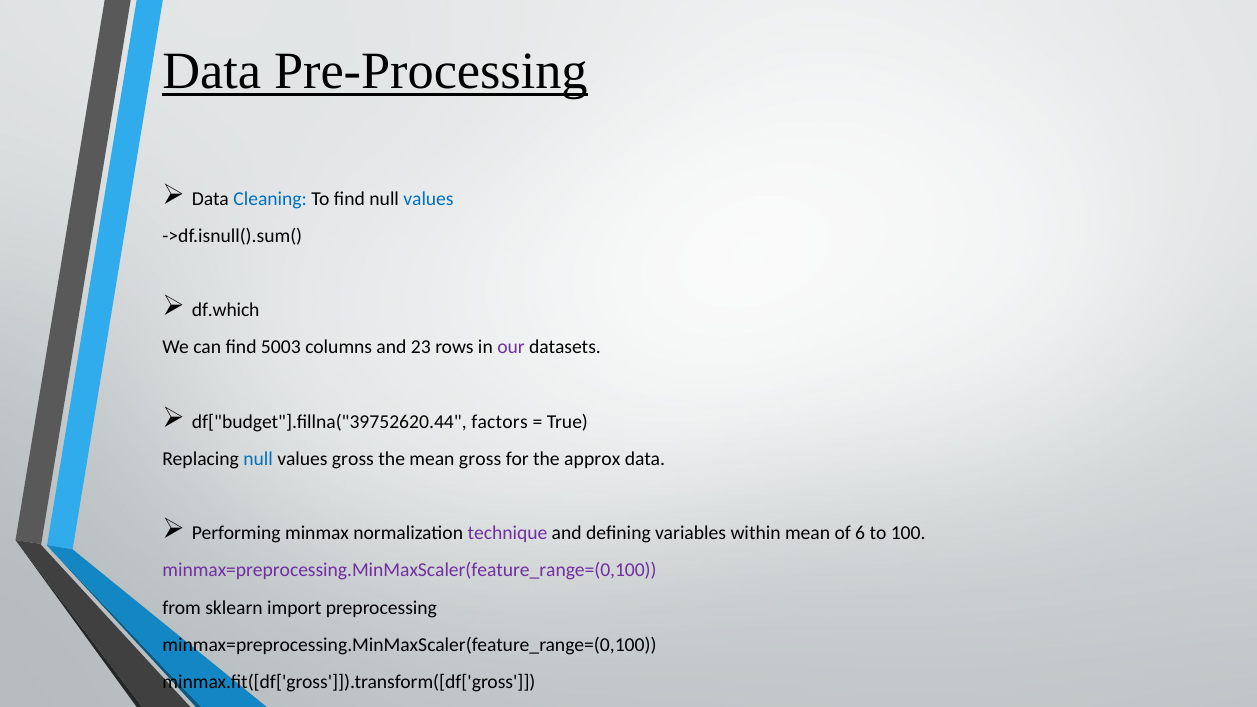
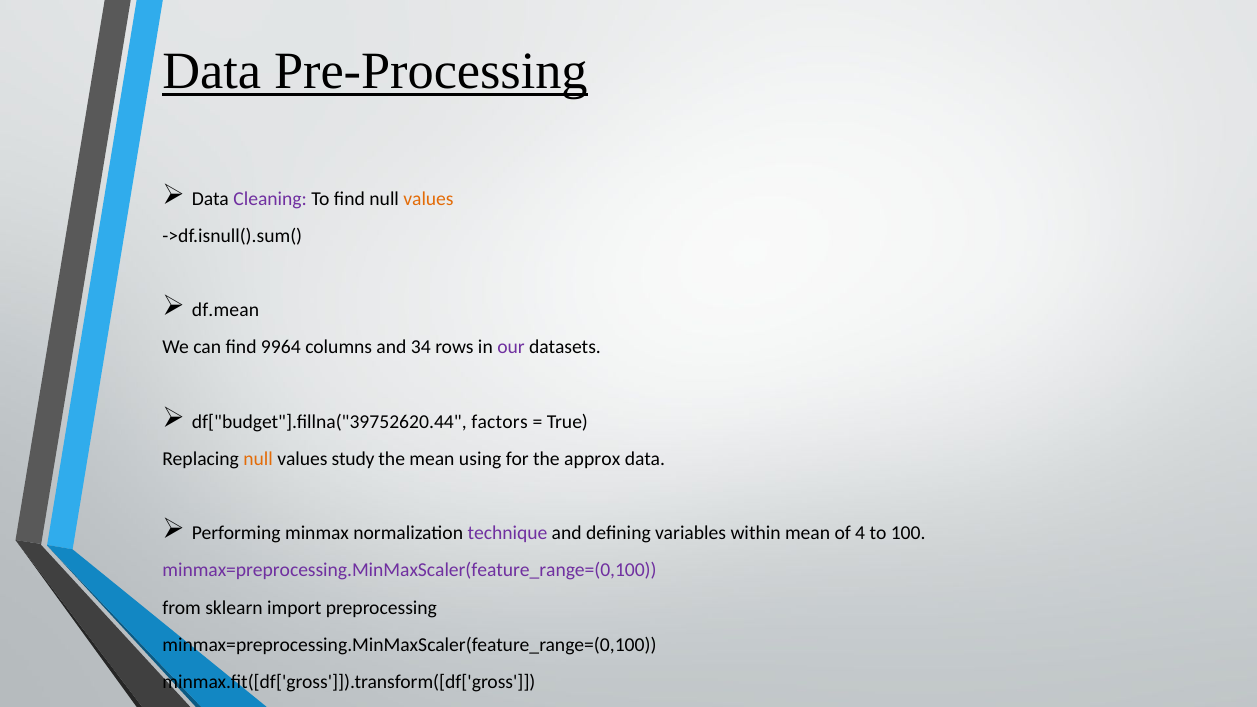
Cleaning colour: blue -> purple (270, 199)
values colour: blue -> orange (428, 199)
df.which: df.which -> df.mean (226, 310)
5003: 5003 -> 9964 (281, 347)
23: 23 -> 34 (421, 347)
null colour: blue -> orange (258, 459)
values gross: gross -> study (353, 459)
mean gross: gross -> using (480, 459)
6: 6 -> 4 (860, 533)
